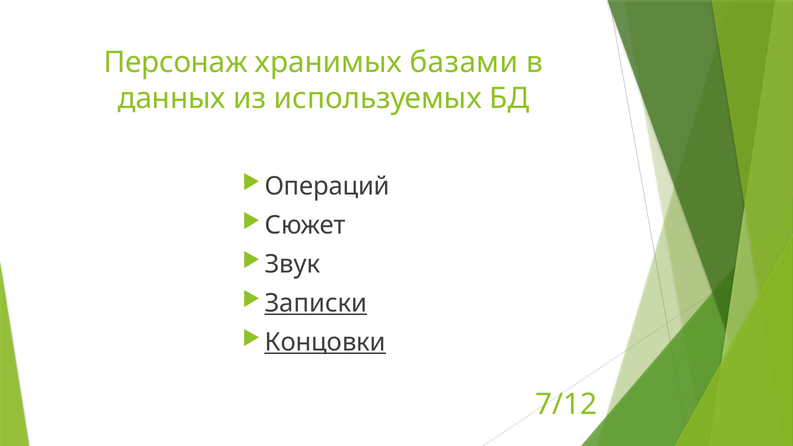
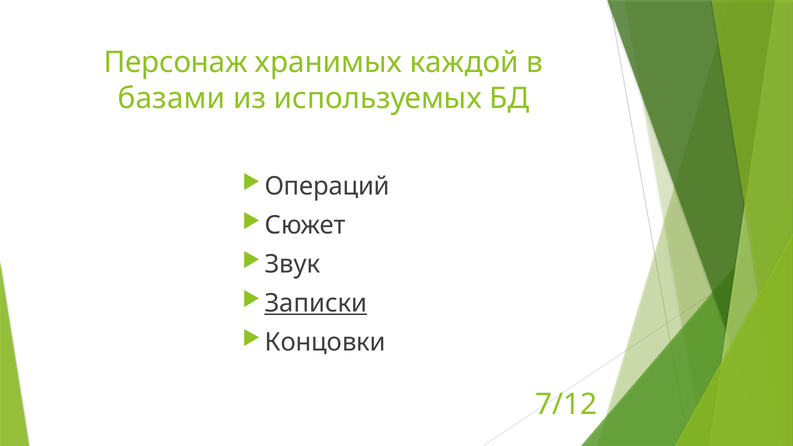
базами: базами -> каждой (464, 63)
данных: данных -> базами (171, 98)
Концовки underline: present -> none (325, 342)
